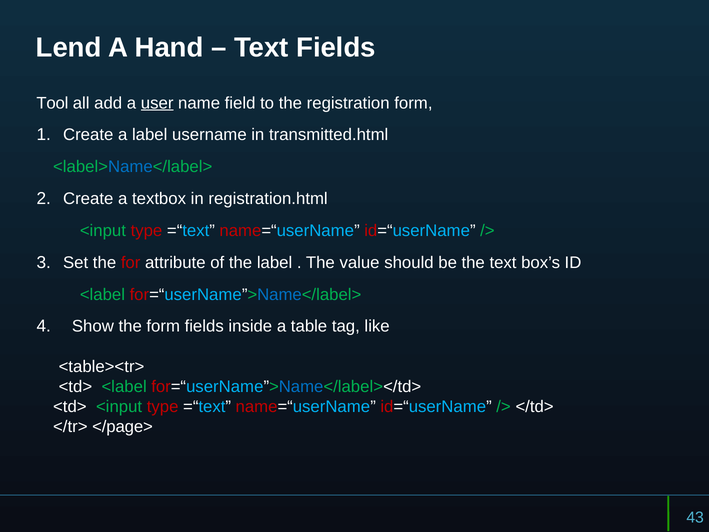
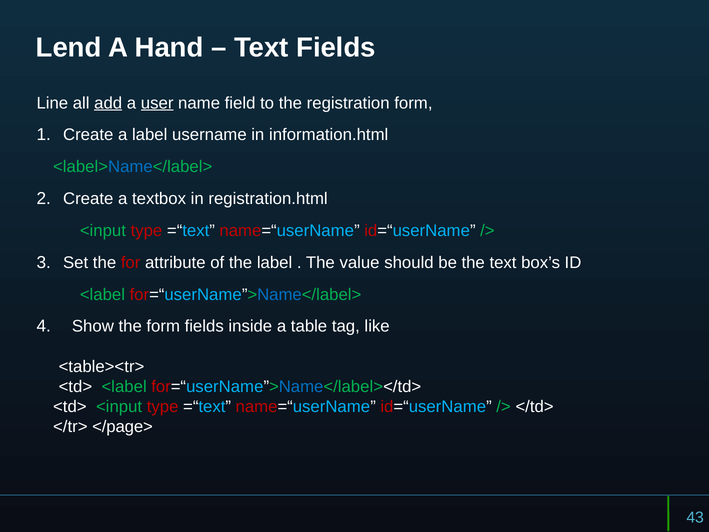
Tool: Tool -> Line (52, 103)
add underline: none -> present (108, 103)
transmitted.html: transmitted.html -> information.html (329, 135)
